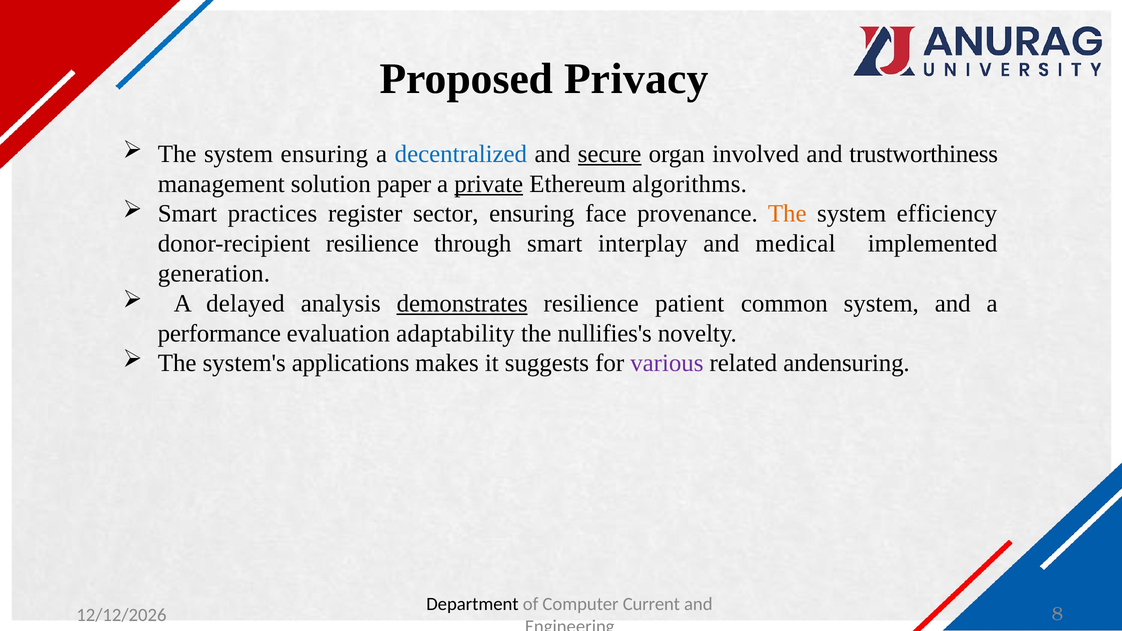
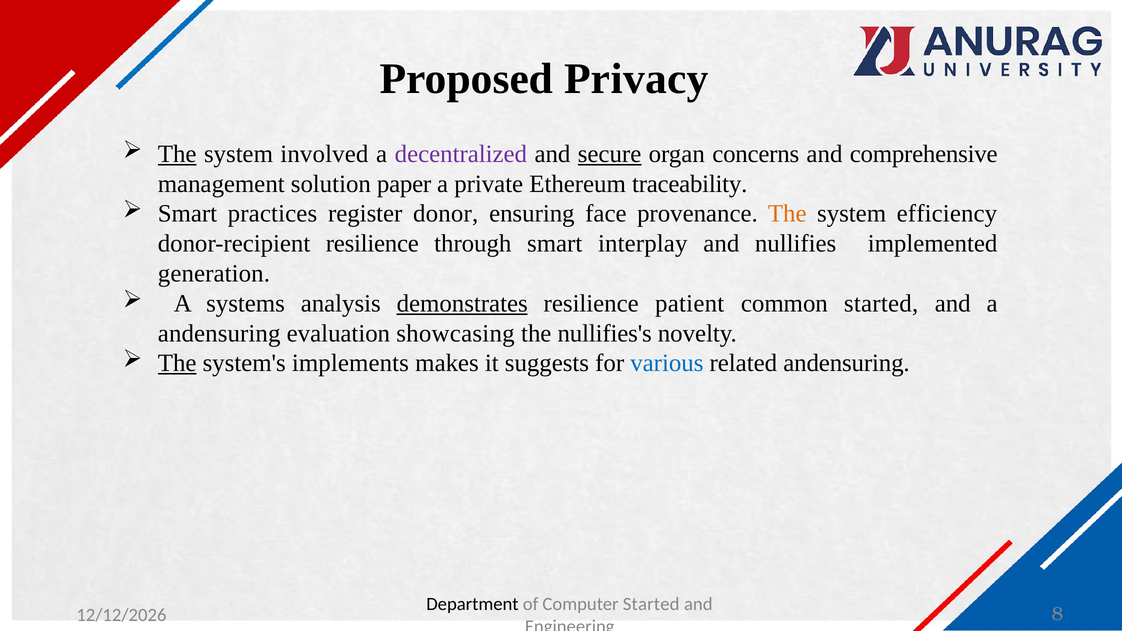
The underline: none -> present (177, 154)
system ensuring: ensuring -> involved (324, 154)
decentralized colour: blue -> purple (461, 154)
involved: involved -> concerns (756, 154)
trustworthiness: trustworthiness -> comprehensive (924, 154)
private underline: present -> none (489, 184)
algorithms: algorithms -> traceability (690, 184)
sector: sector -> donor (446, 214)
medical: medical -> nullifies (796, 244)
delayed: delayed -> systems (246, 303)
common system: system -> started (881, 303)
performance: performance -> andensuring (219, 333)
adaptability: adaptability -> showcasing (455, 333)
The underline: none -> present (177, 363)
applications: applications -> implements (350, 363)
various colour: purple -> blue (667, 363)
Computer Current: Current -> Started (651, 604)
